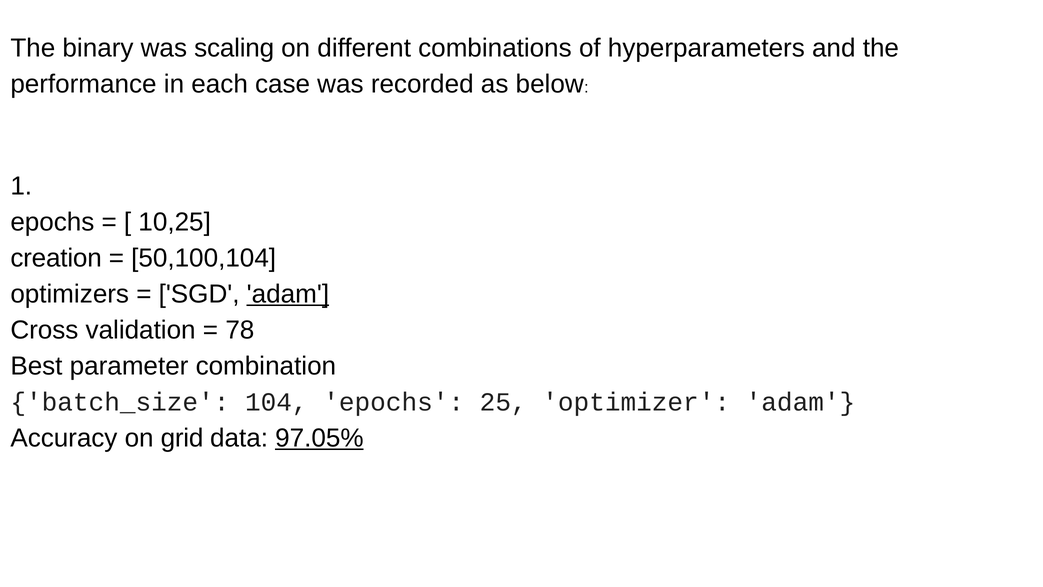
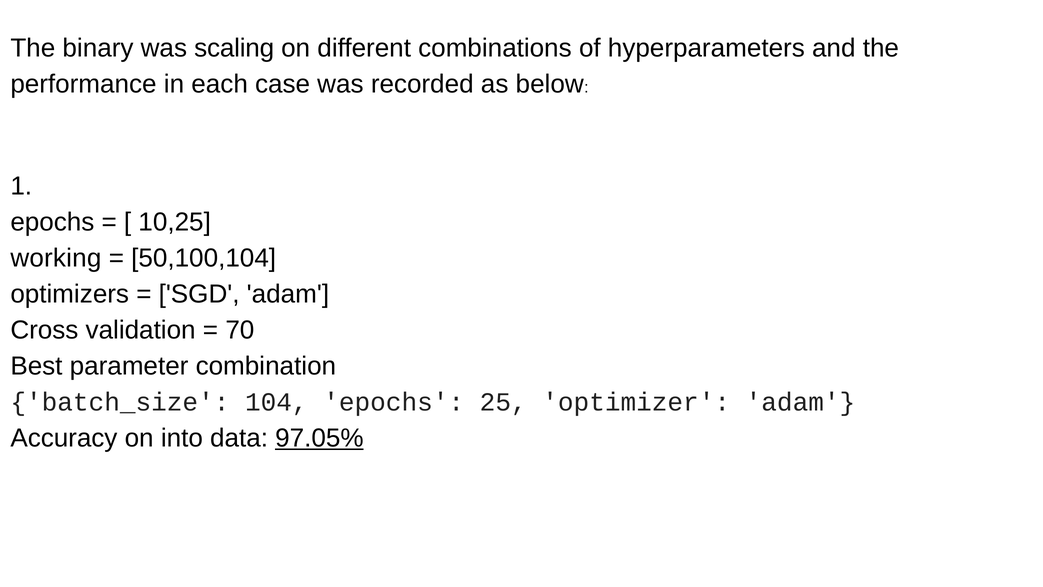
creation: creation -> working (56, 258)
adam underline: present -> none (288, 294)
78: 78 -> 70 (240, 330)
grid: grid -> into (182, 438)
